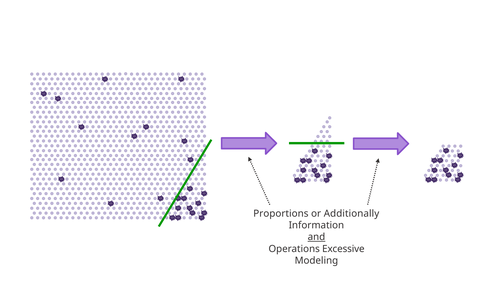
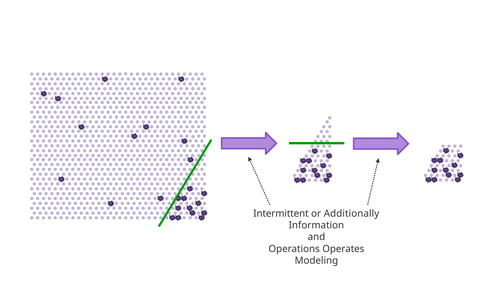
Proportions: Proportions -> Intermittent (281, 213)
and underline: present -> none (316, 237)
Excessive: Excessive -> Operates (343, 249)
